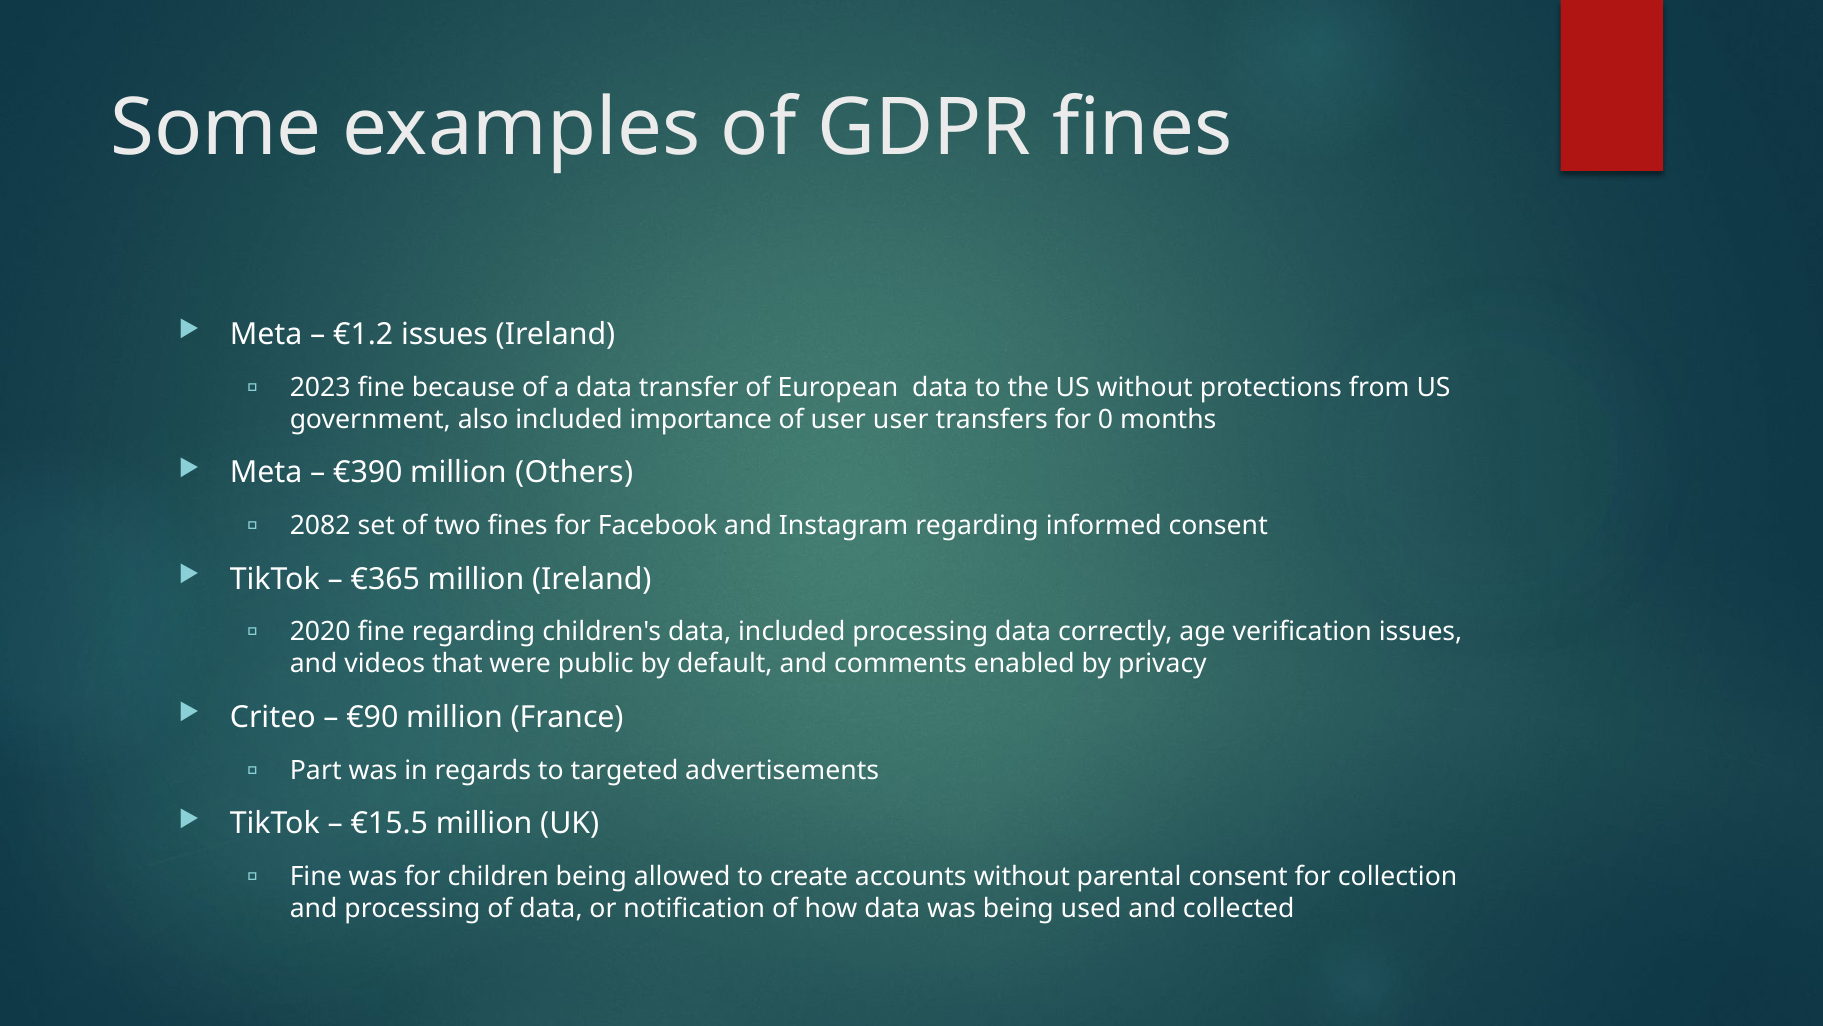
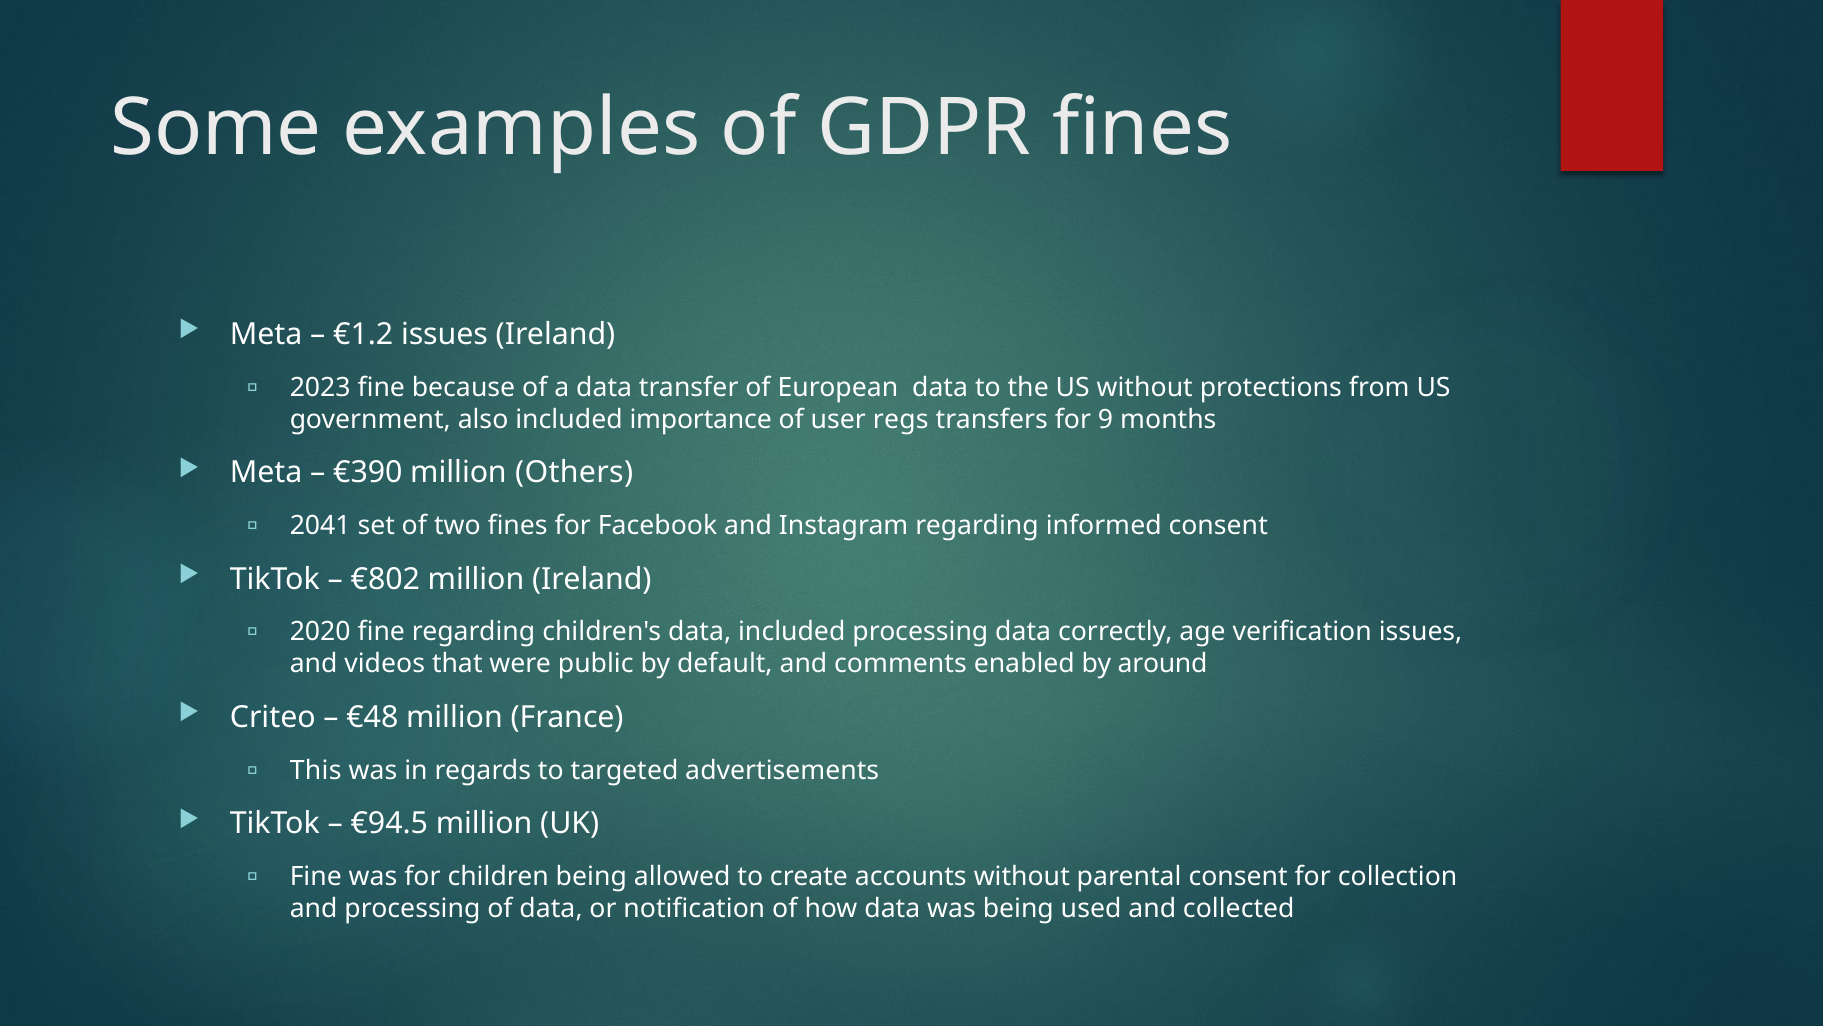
user user: user -> regs (901, 419)
0: 0 -> 9 (1106, 419)
2082: 2082 -> 2041 (320, 525)
€365: €365 -> €802 (385, 579)
privacy: privacy -> around (1163, 664)
€90: €90 -> €48 (372, 717)
Part: Part -> This (316, 770)
€15.5: €15.5 -> €94.5 (389, 823)
